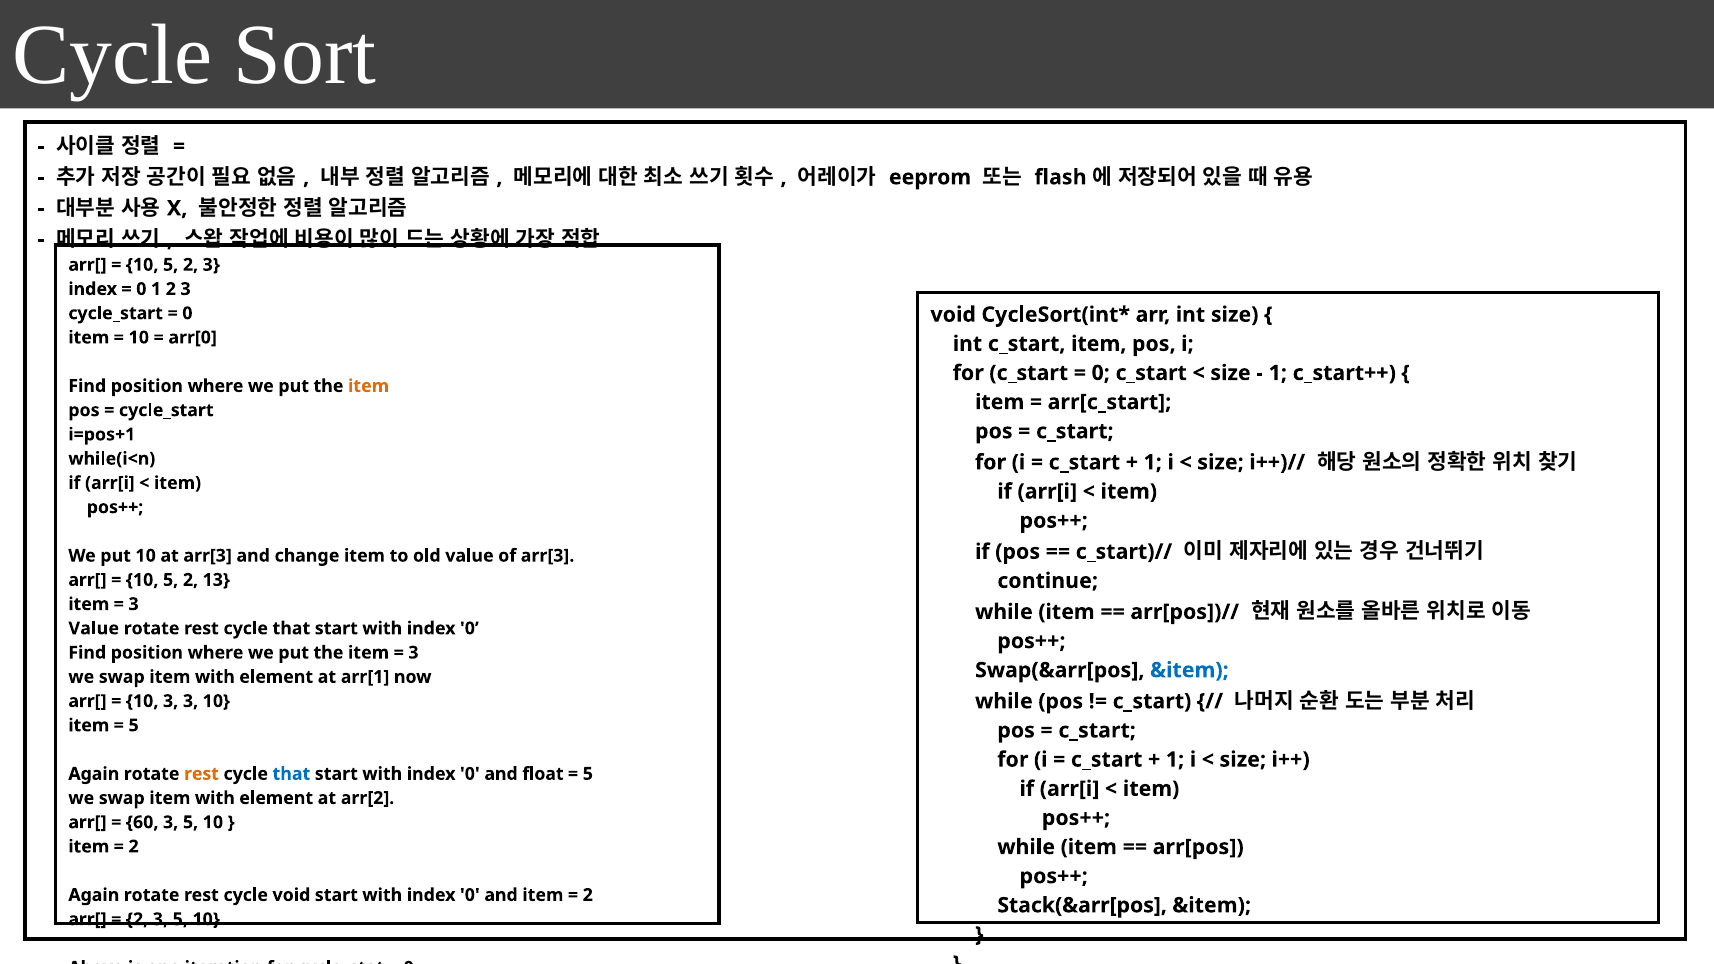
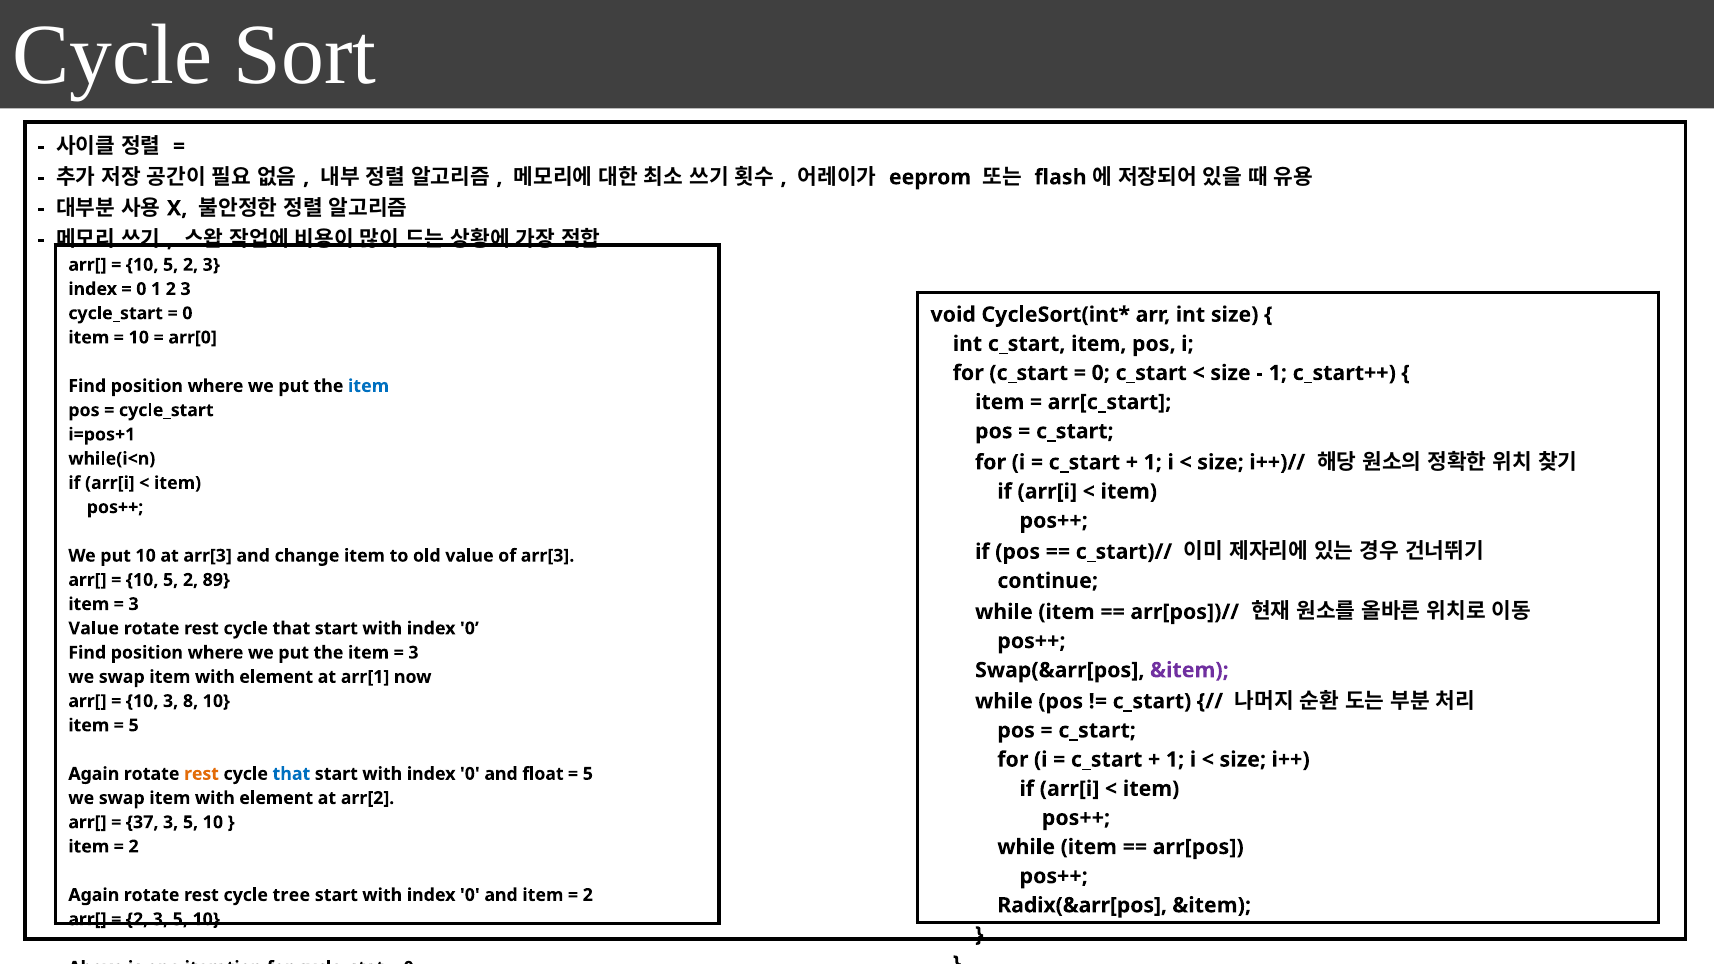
item colour: orange -> blue (369, 386)
13: 13 -> 89 (216, 580)
&item colour: blue -> purple (1189, 670)
3 3: 3 -> 8 (191, 701)
60: 60 -> 37 (142, 822)
cycle void: void -> tree (291, 895)
Stack(&arr[pos: Stack(&arr[pos -> Radix(&arr[pos (1082, 905)
